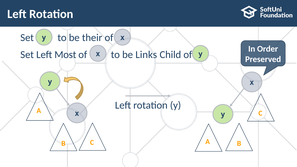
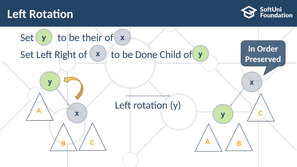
Most: Most -> Right (65, 55)
Links: Links -> Done (146, 55)
